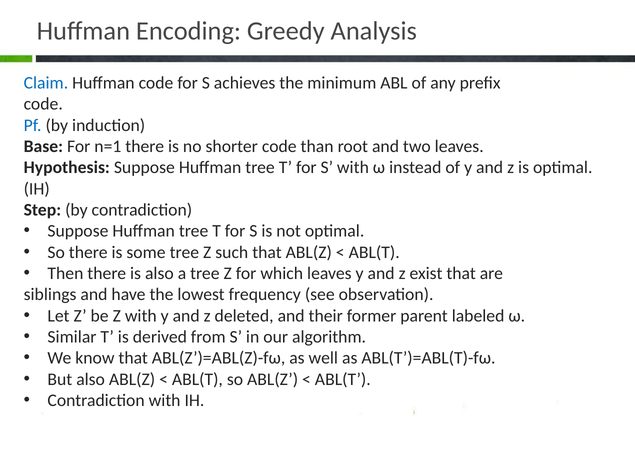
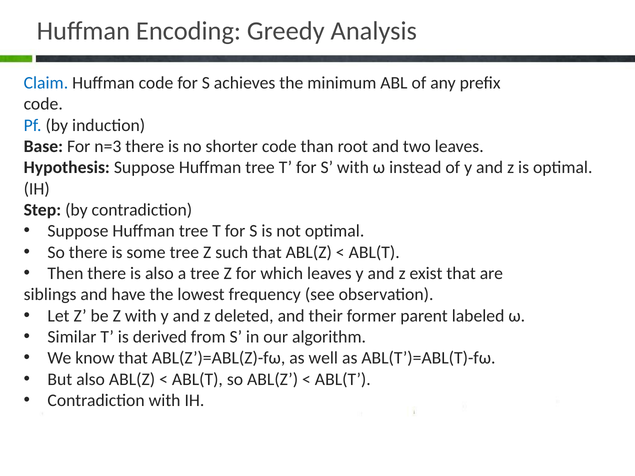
n=1: n=1 -> n=3 (108, 147)
